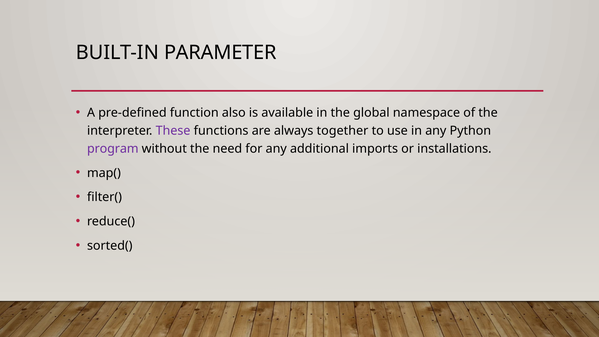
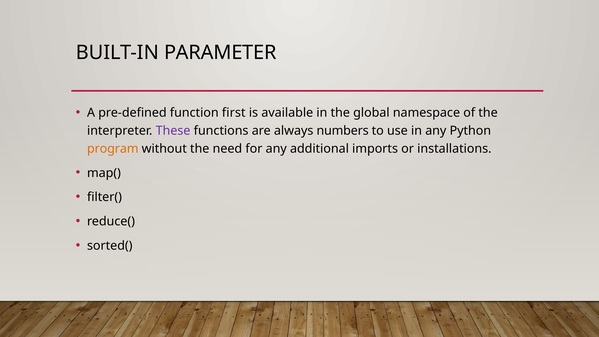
also: also -> first (234, 113)
together: together -> numbers (343, 131)
program colour: purple -> orange (113, 149)
